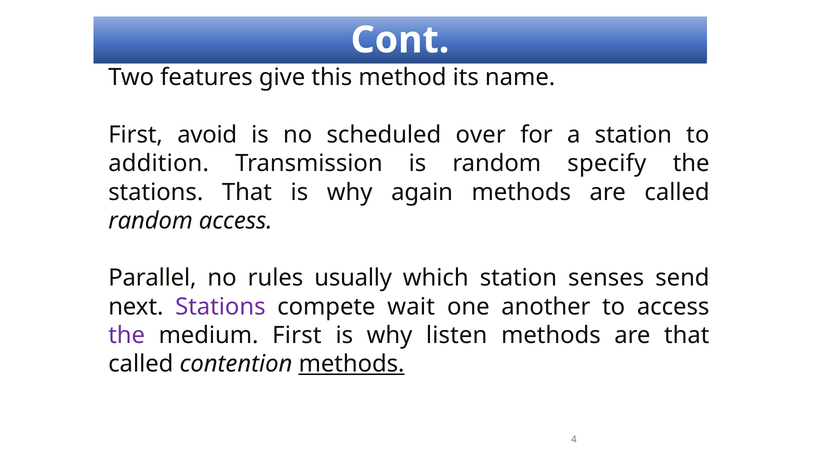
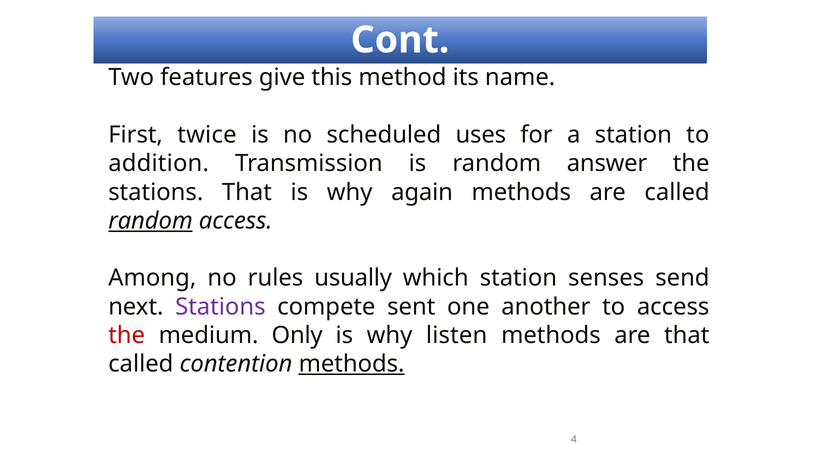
avoid: avoid -> twice (207, 135)
over: over -> uses (481, 135)
specify: specify -> answer (607, 164)
random underline: none -> present (151, 221)
Parallel: Parallel -> Among (152, 278)
wait: wait -> sent (411, 307)
the colour: purple -> red (127, 335)
medium First: First -> Only (297, 335)
